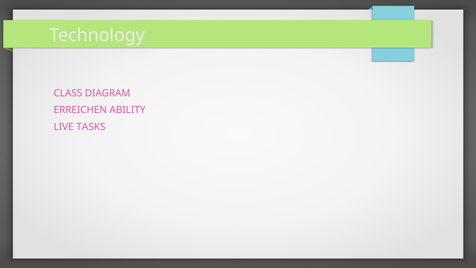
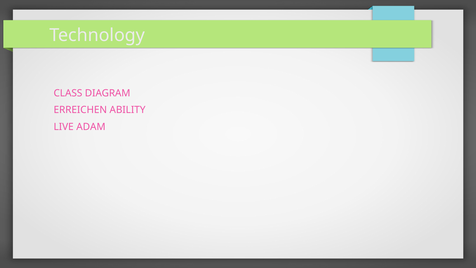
TASKS: TASKS -> ADAM (91, 127)
